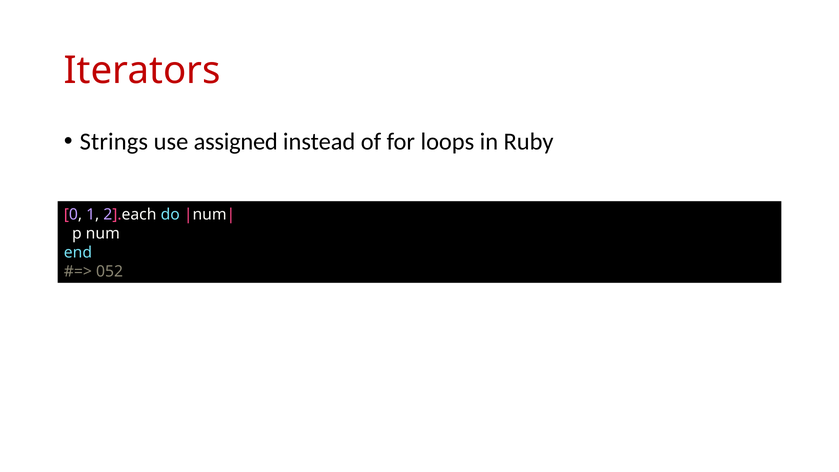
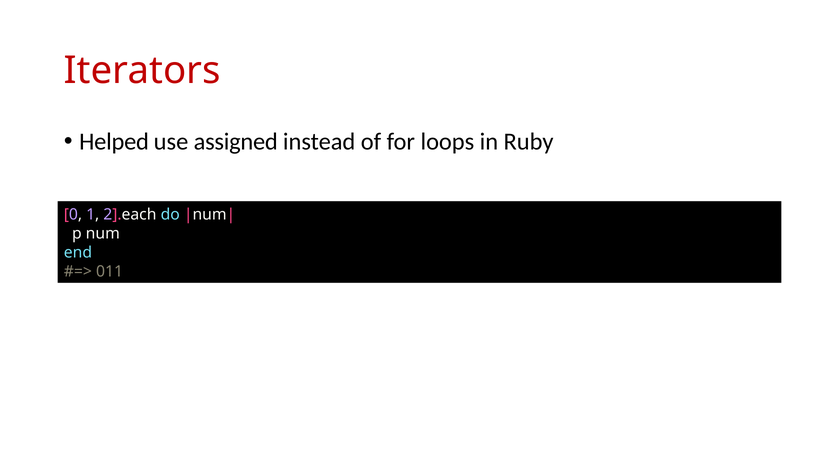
Strings: Strings -> Helped (114, 142)
052: 052 -> 011 (110, 271)
